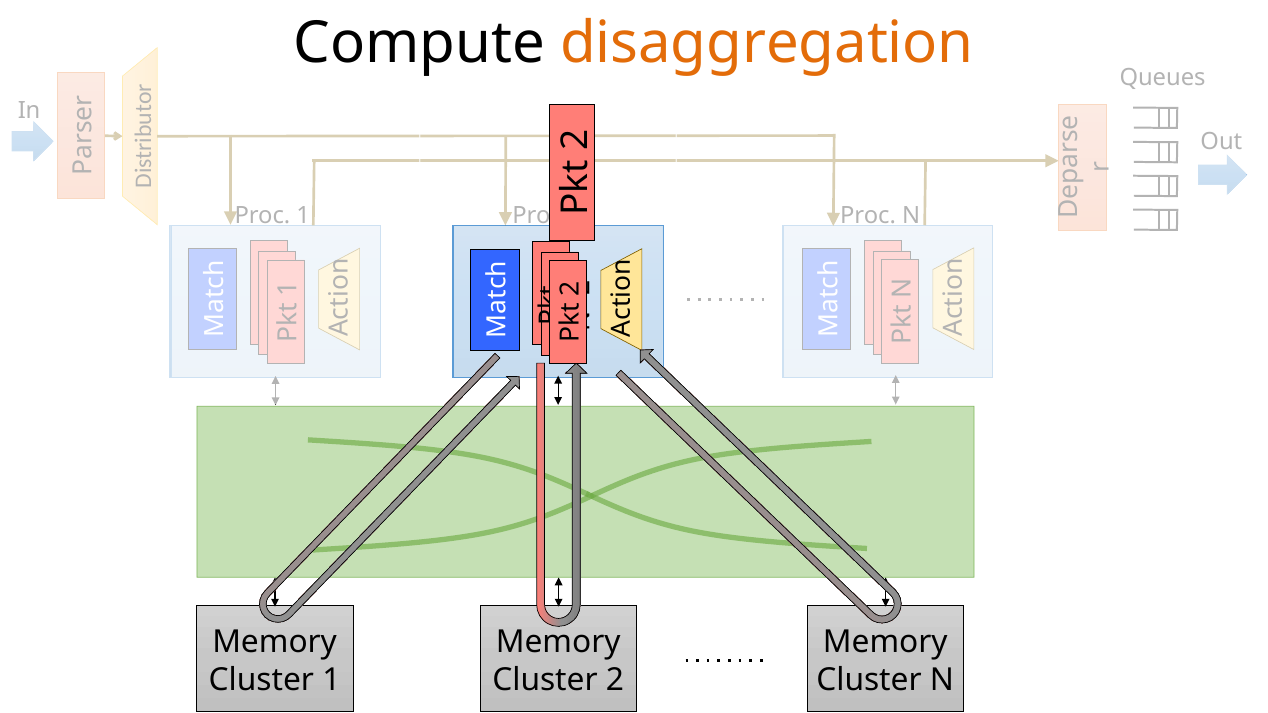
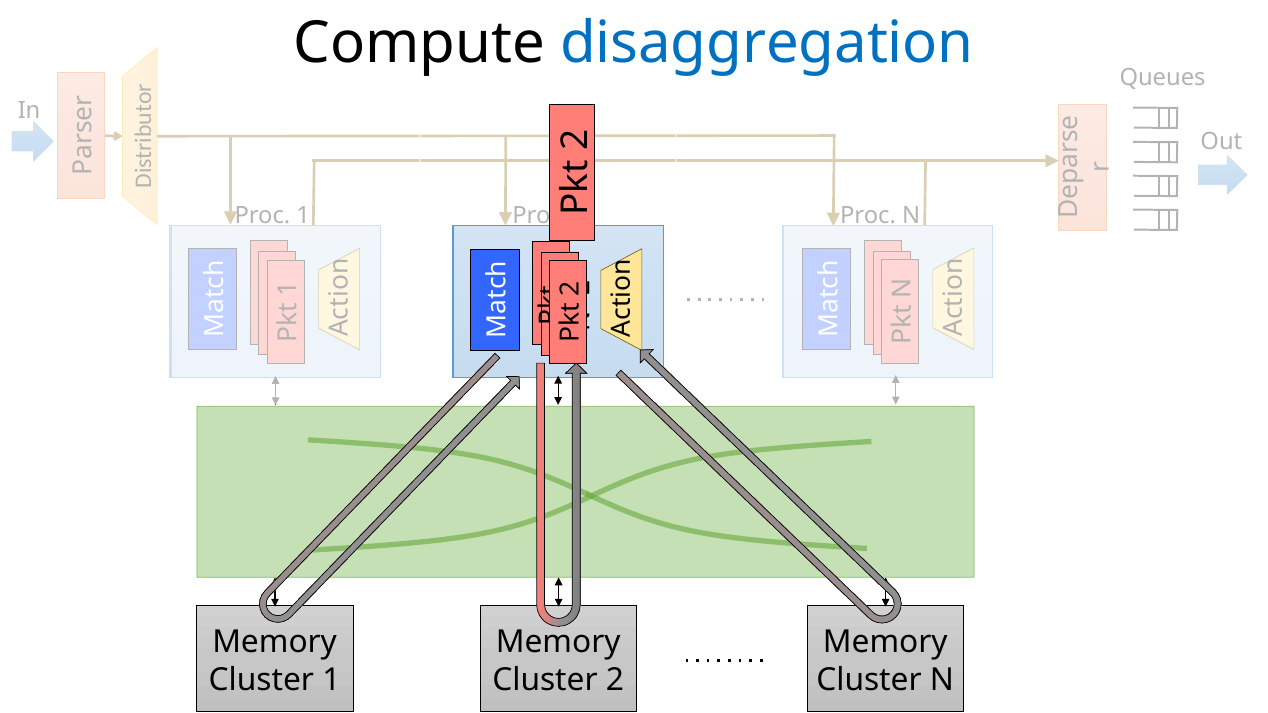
disaggregation colour: orange -> blue (767, 44)
